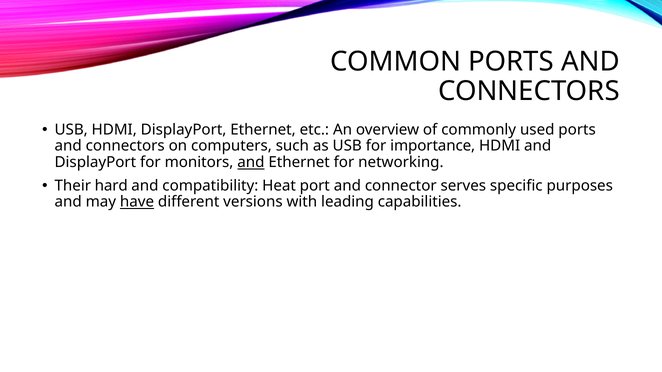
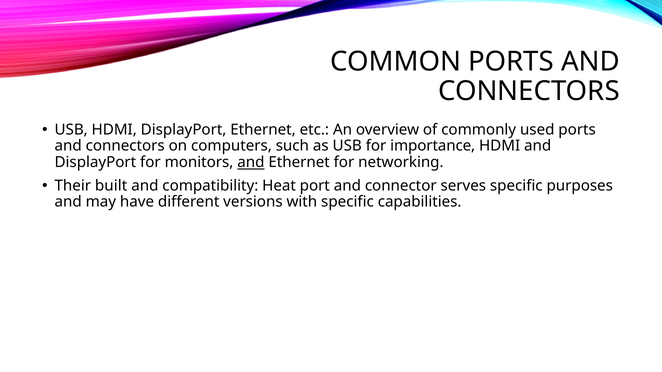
hard: hard -> built (111, 186)
have underline: present -> none (137, 202)
with leading: leading -> specific (347, 202)
